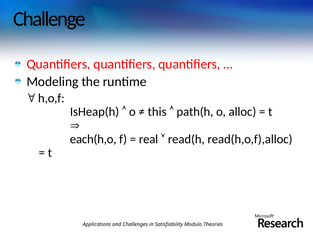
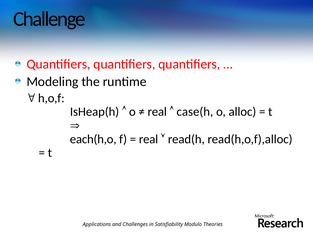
this: this -> real (157, 112)
path(h: path(h -> case(h (195, 112)
